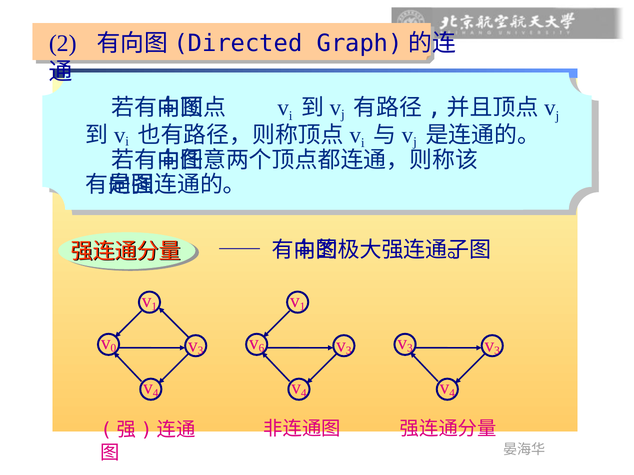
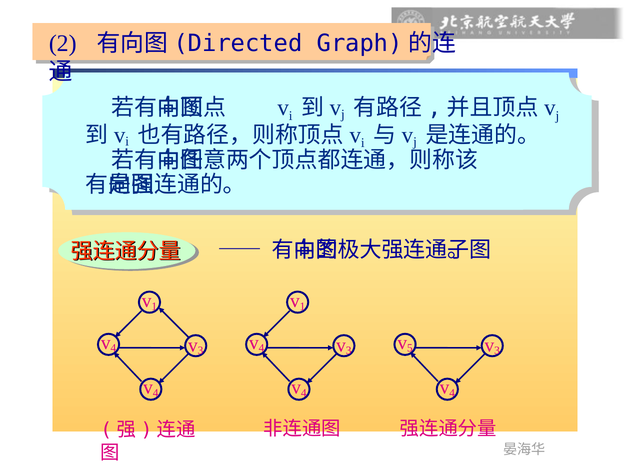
0: 0 -> 4 (113, 348)
6: 6 -> 4 (261, 348)
3: 3 -> 5 (410, 348)
